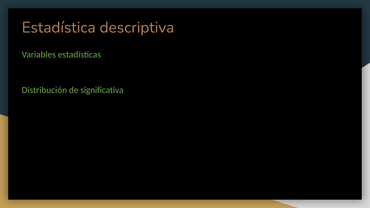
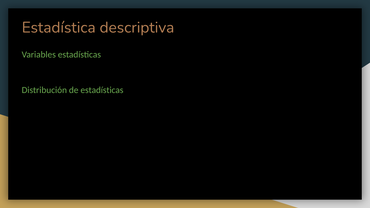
de significativa: significativa -> estadísticas (102, 90)
